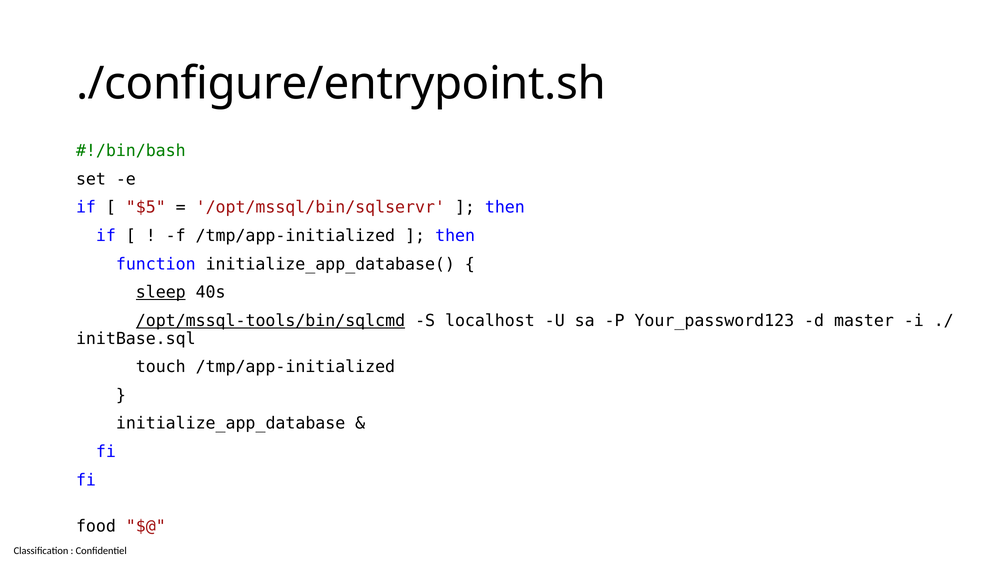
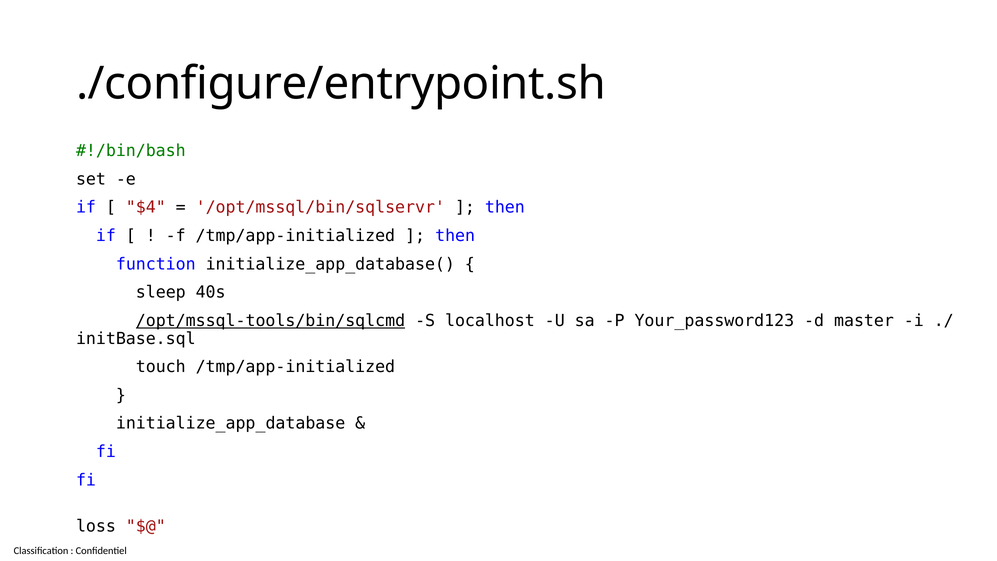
$5: $5 -> $4 (146, 207)
sleep underline: present -> none (161, 292)
food: food -> loss (96, 526)
